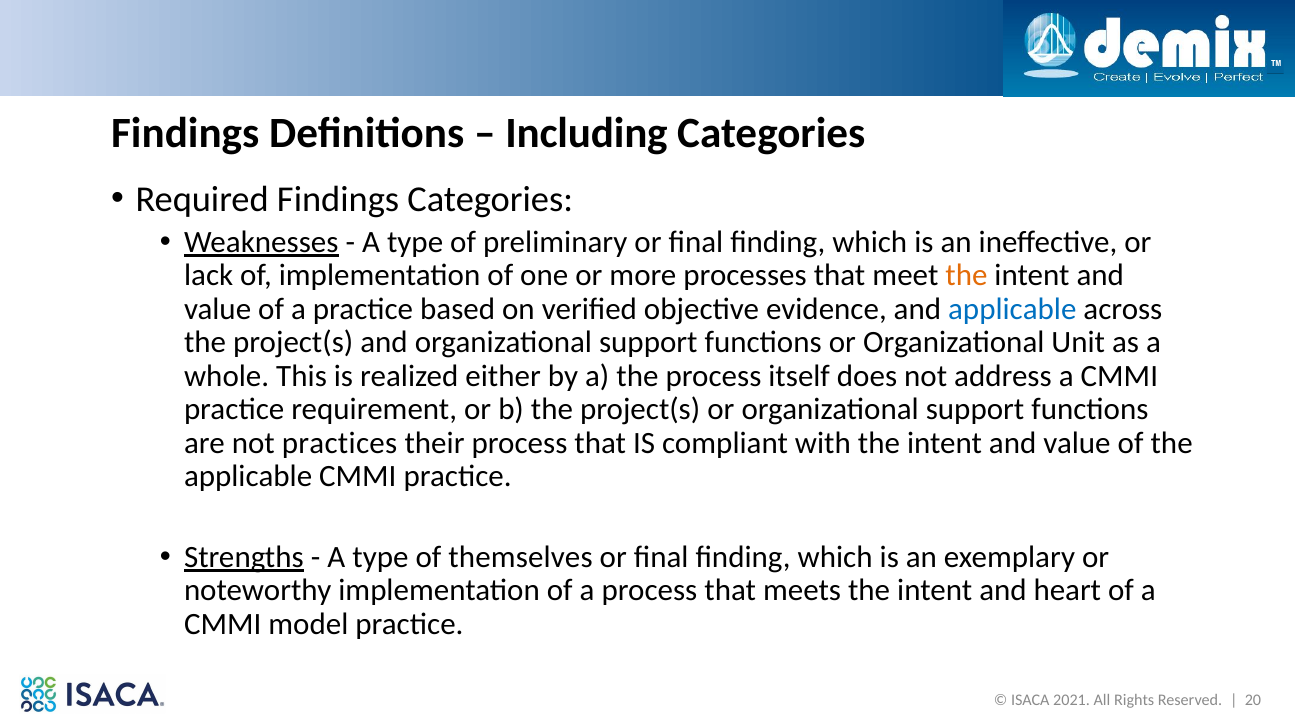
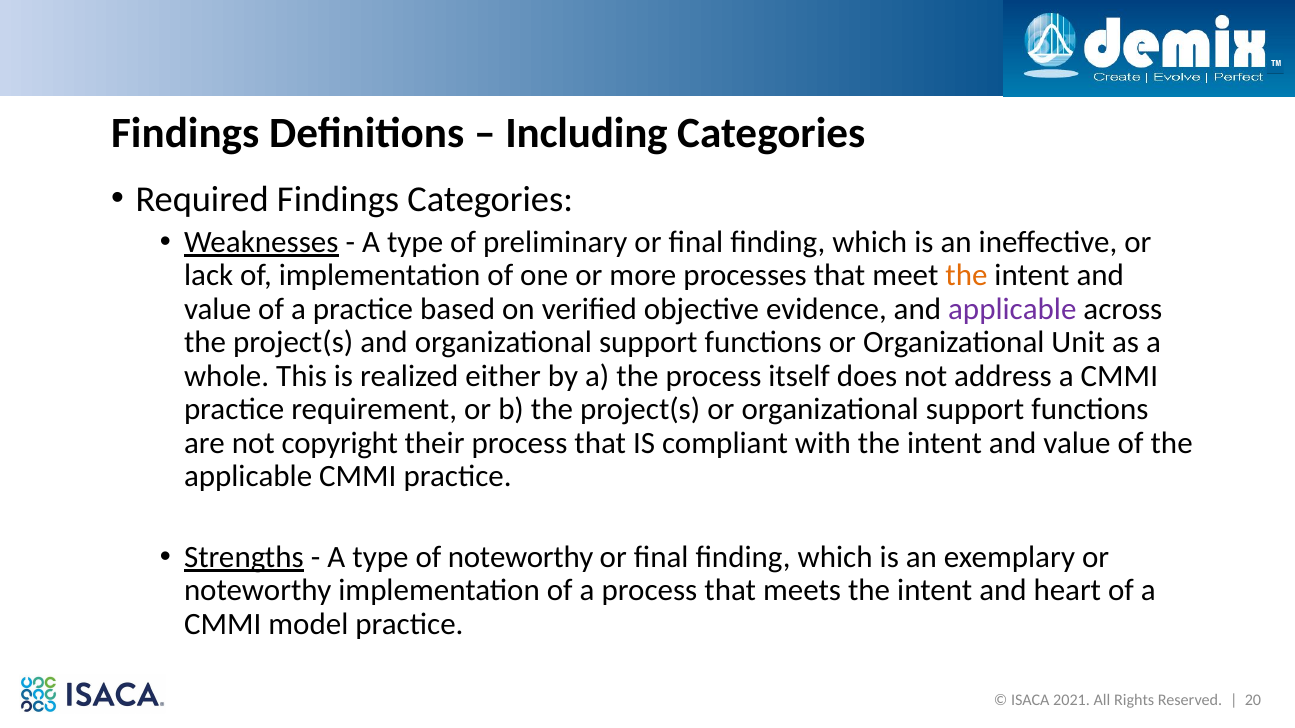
applicable colour: blue -> purple (1012, 309)
practices: practices -> copyright (340, 443)
of themselves: themselves -> noteworthy (521, 557)
